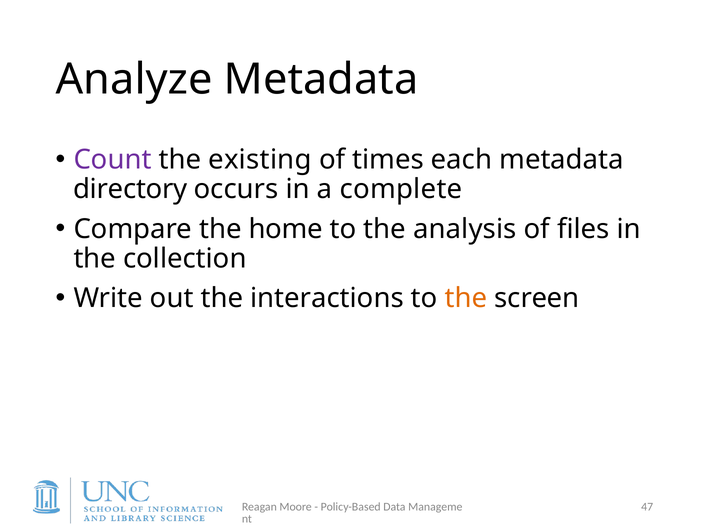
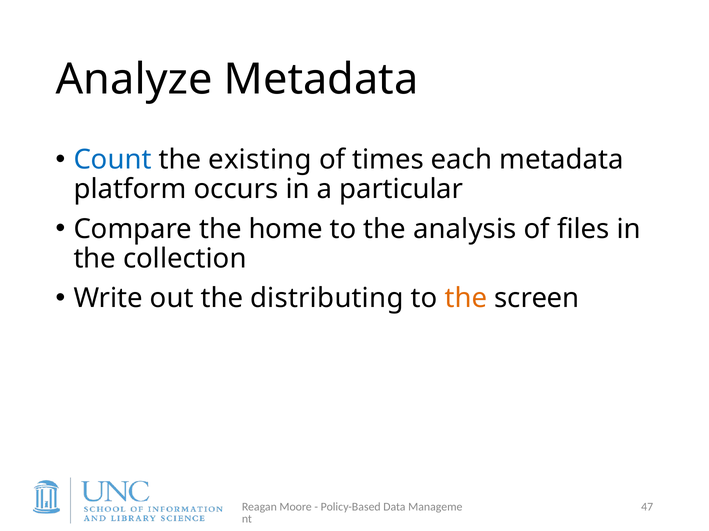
Count colour: purple -> blue (113, 160)
directory: directory -> platform (130, 190)
complete: complete -> particular (401, 190)
interactions: interactions -> distributing (327, 299)
